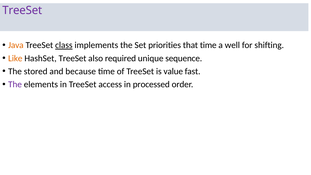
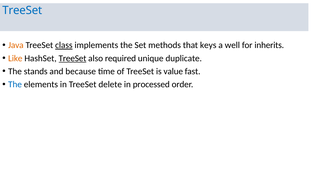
TreeSet colour: purple -> blue (22, 10)
priorities: priorities -> methods (165, 45)
that time: time -> keys (208, 45)
shifting: shifting -> inherits (269, 45)
TreeSet underline: none -> present (72, 58)
sequence: sequence -> duplicate (184, 58)
stored: stored -> stands (36, 71)
The colour: purple -> blue (15, 84)
access: access -> delete (110, 84)
